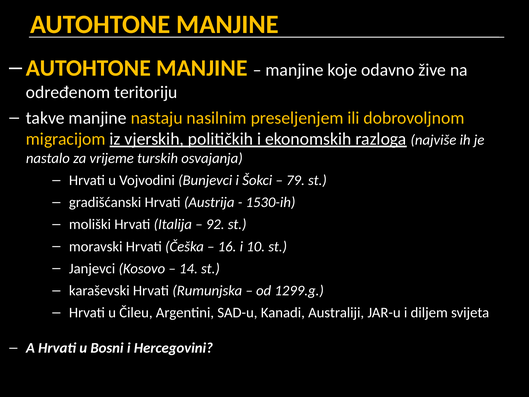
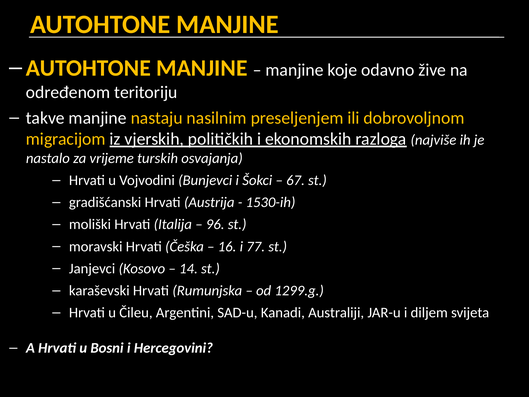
79: 79 -> 67 (295, 180)
92: 92 -> 96 (215, 224)
10: 10 -> 77 (256, 246)
